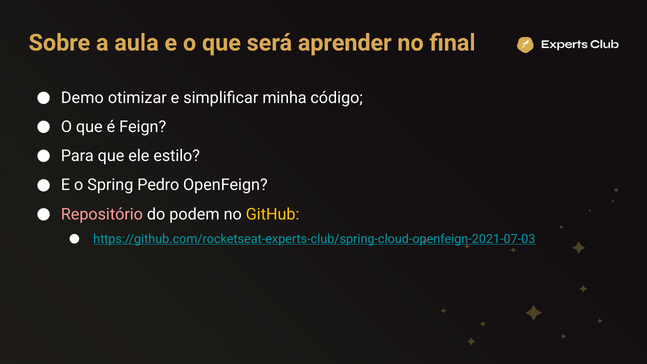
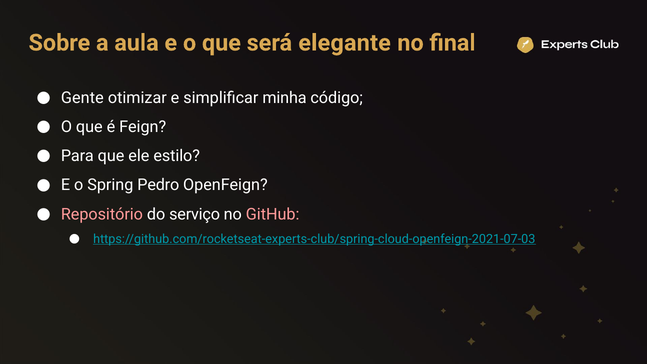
aprender: aprender -> elegante (345, 43)
Demo: Demo -> Gente (82, 98)
podem: podem -> serviço (195, 214)
GitHub colour: yellow -> pink (273, 214)
